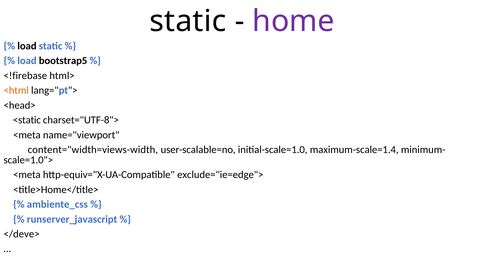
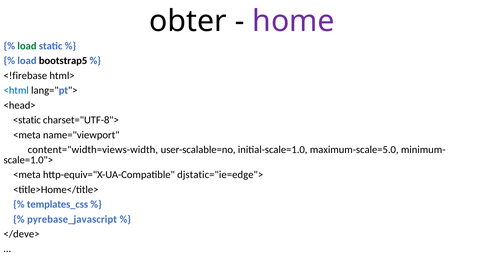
static: static -> obter (188, 21)
load colour: black -> green (27, 46)
<html colour: orange -> blue (16, 91)
maximum-scale=1.4: maximum-scale=1.4 -> maximum-scale=5.0 (354, 150)
exclude="ie=edge">: exclude="ie=edge"> -> djstatic="ie=edge"> (220, 175)
ambiente_css: ambiente_css -> templates_css (57, 205)
runserver_javascript: runserver_javascript -> pyrebase_javascript (72, 219)
